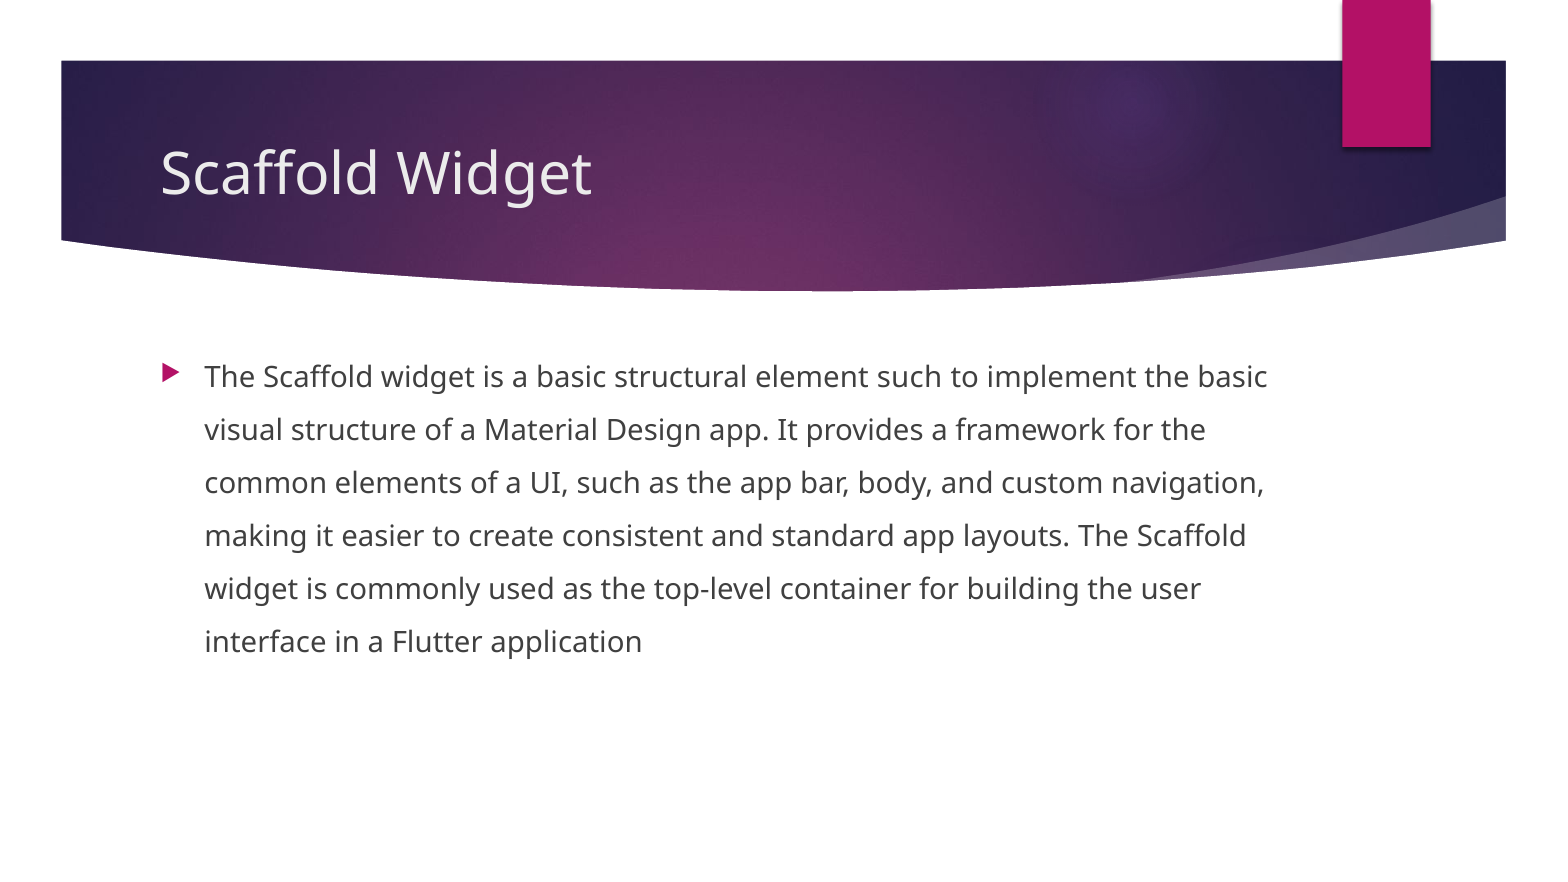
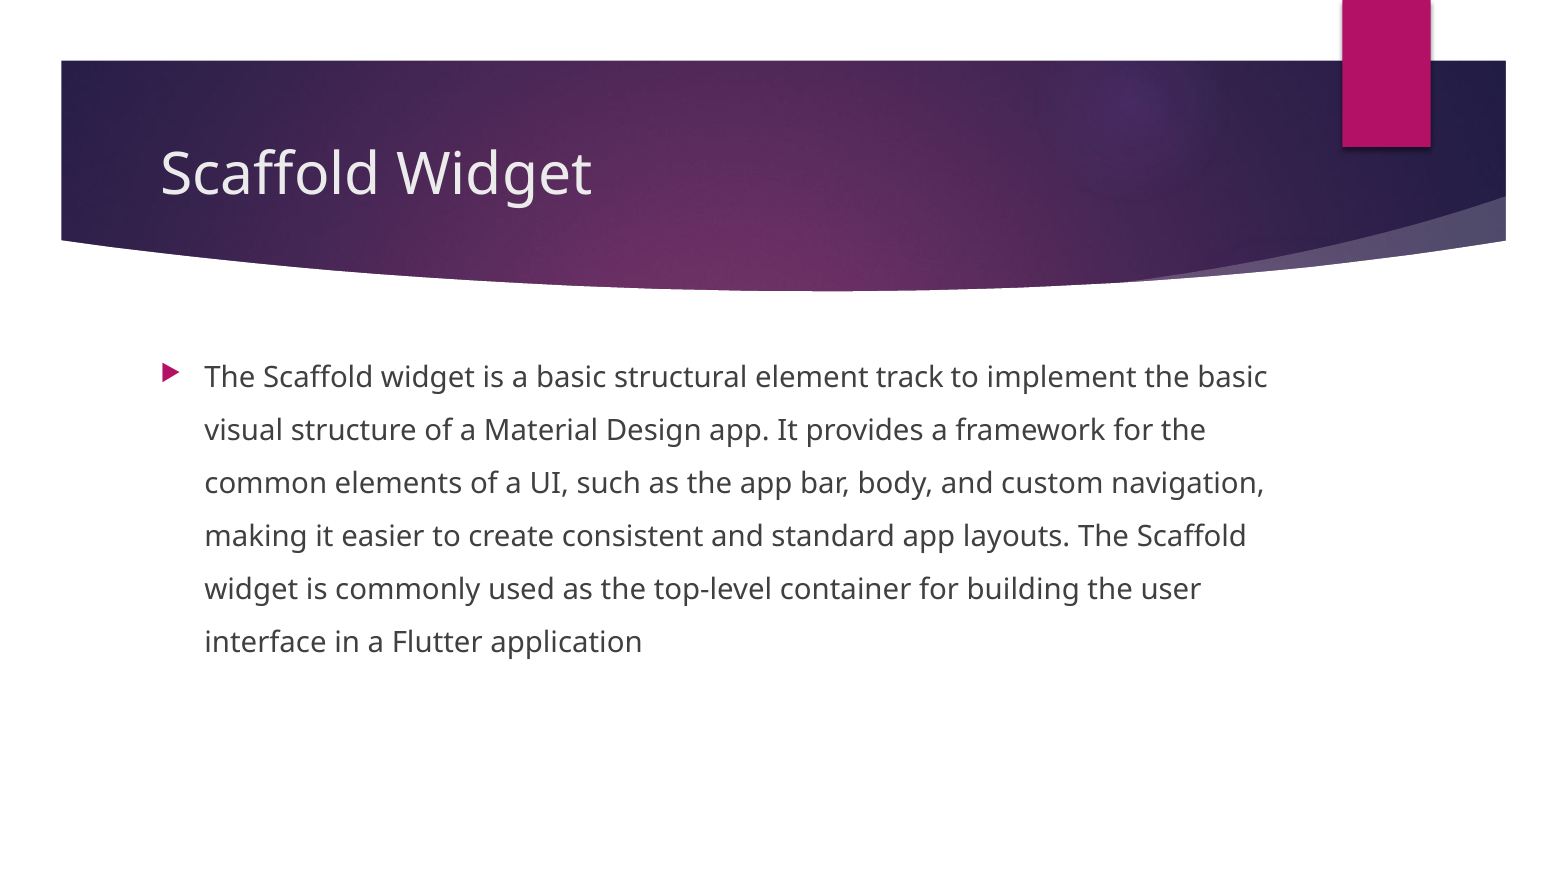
element such: such -> track (910, 378)
